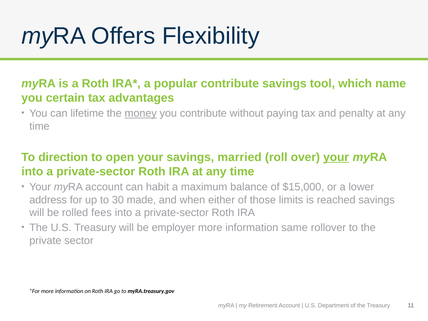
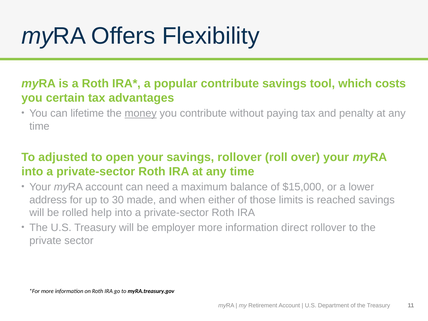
name: name -> costs (391, 83)
direction: direction -> adjusted (63, 157)
savings married: married -> rollover (240, 157)
your underline: present -> none (336, 157)
habit: habit -> need (158, 187)
fees: fees -> help (101, 213)
same: same -> direct (295, 228)
